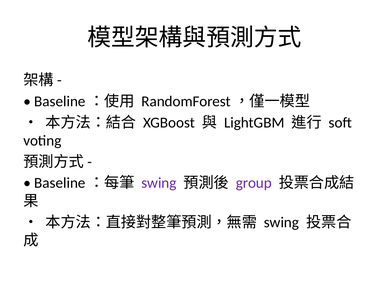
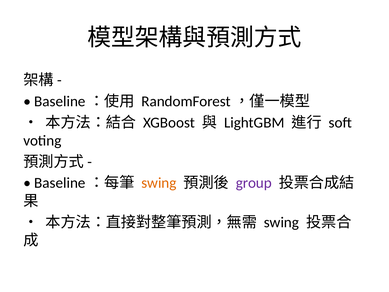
swing colour: purple -> orange (159, 183)
